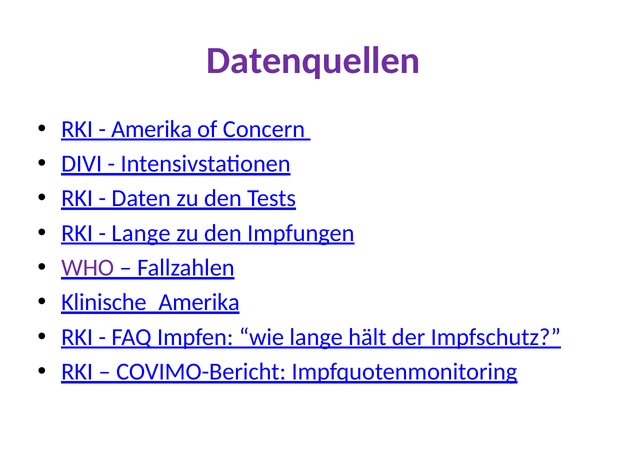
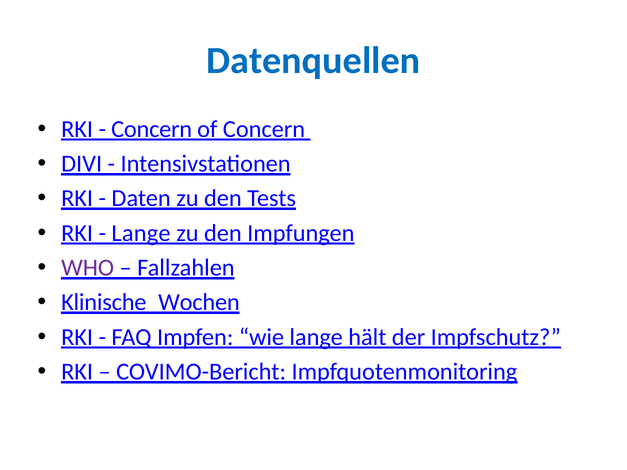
Datenquellen colour: purple -> blue (313, 61)
Amerika: Amerika -> Concern (152, 129)
Klinische_Amerika: Klinische_Amerika -> Klinische_Wochen (150, 303)
